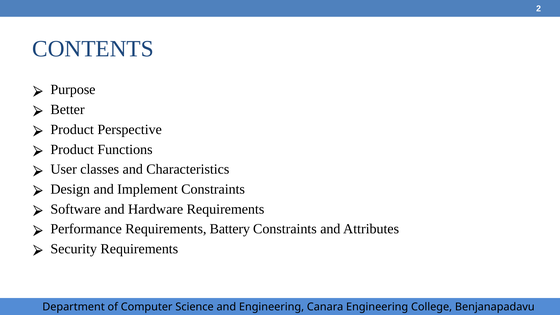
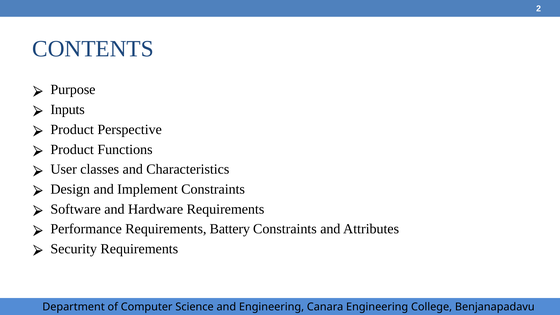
Better: Better -> Inputs (68, 110)
